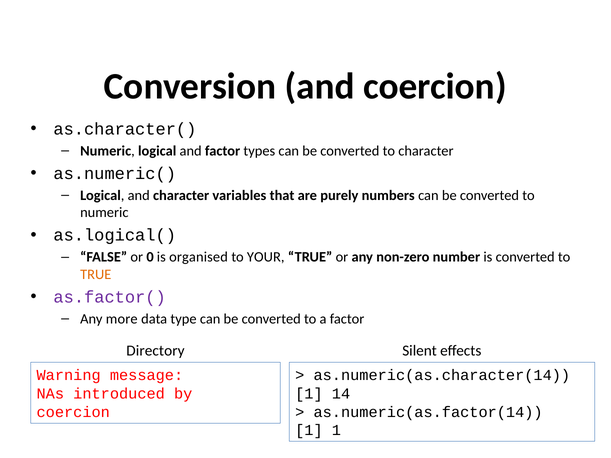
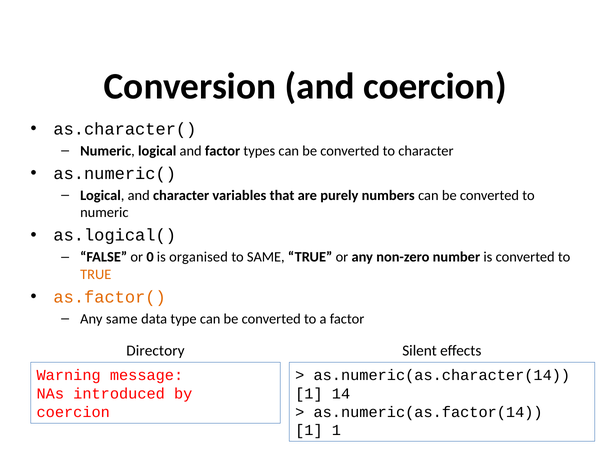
to YOUR: YOUR -> SAME (266, 257)
as.factor( colour: purple -> orange (110, 297)
Any more: more -> same (122, 319)
